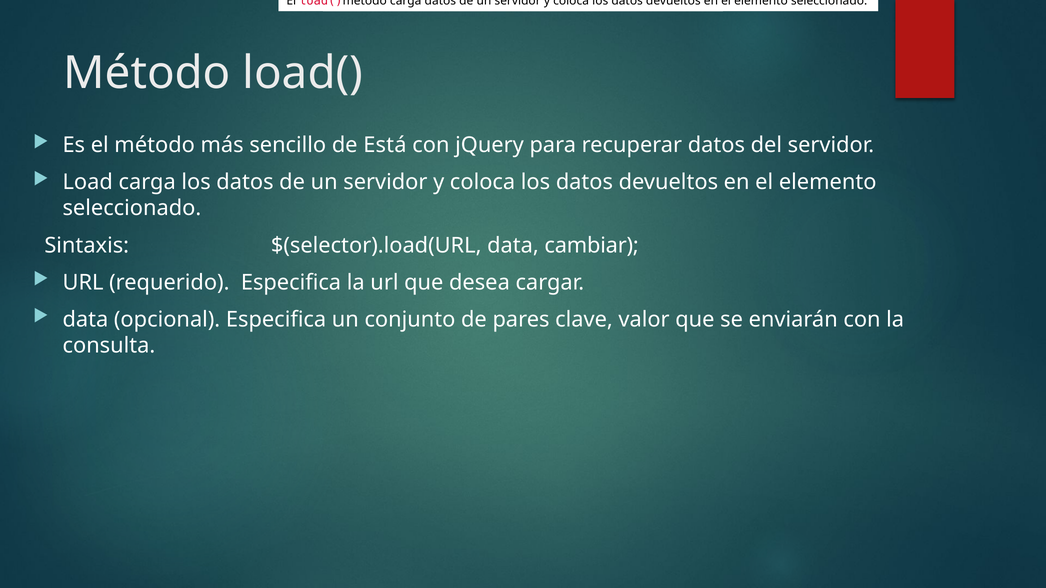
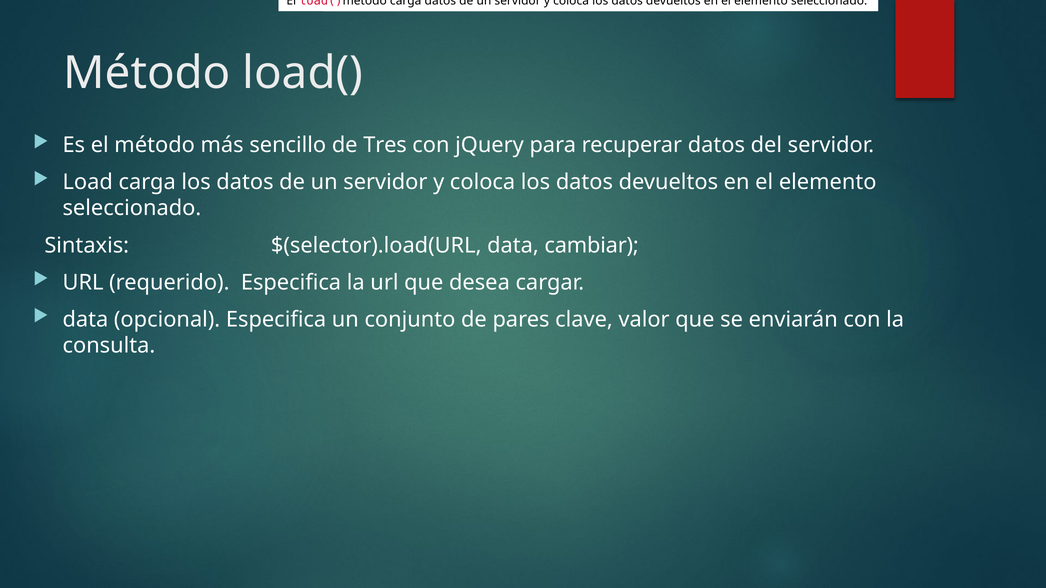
Está: Está -> Tres (385, 145)
